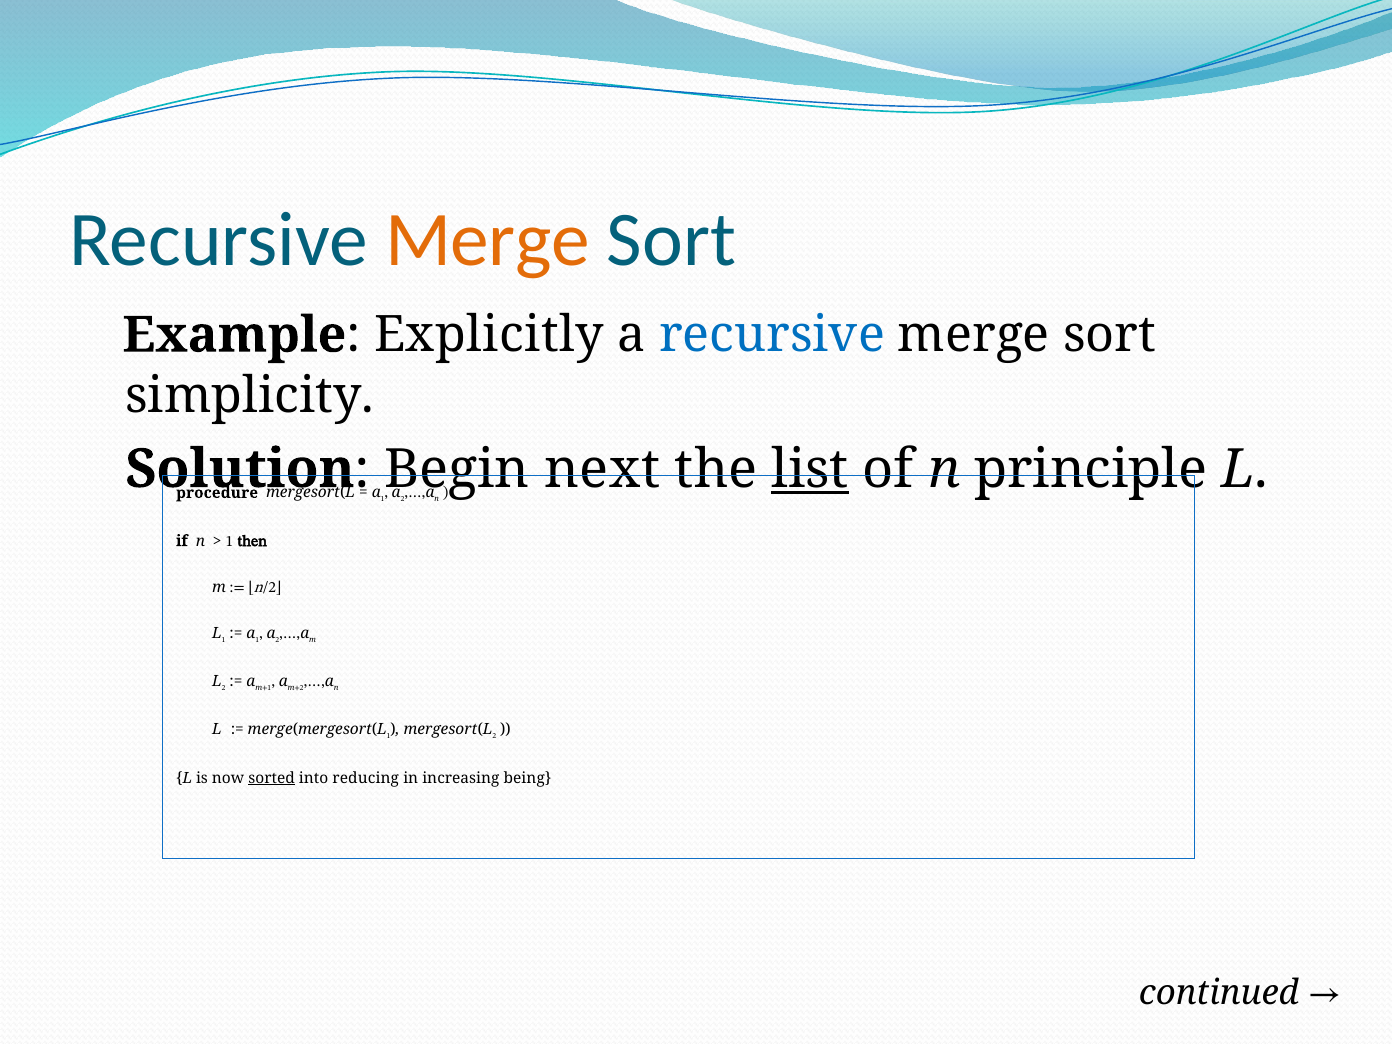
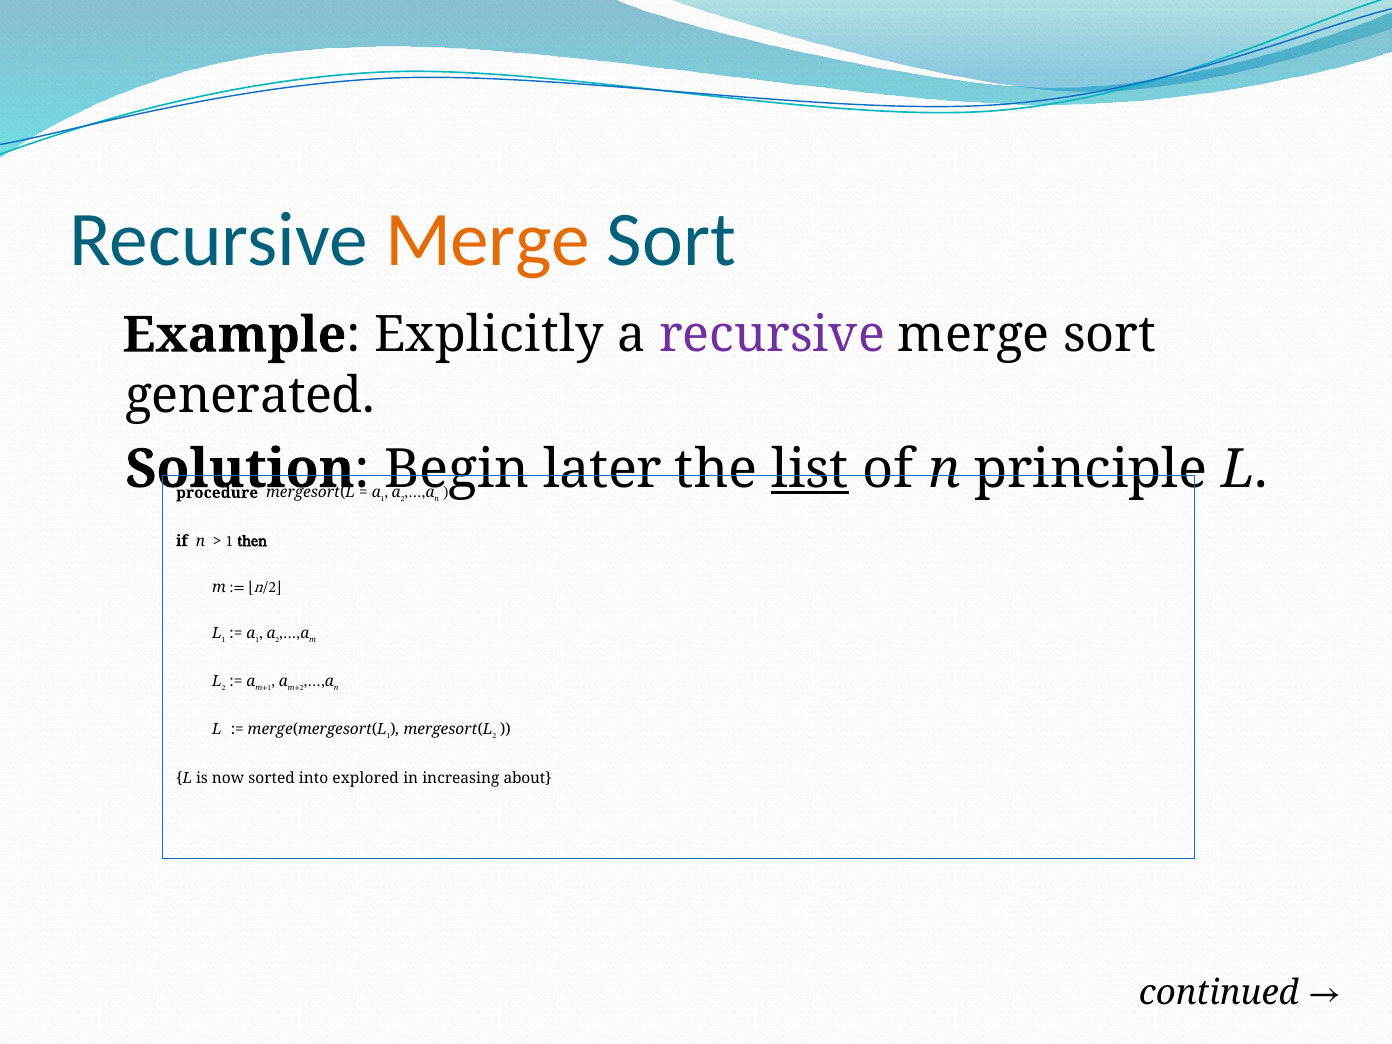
recursive colour: blue -> purple (772, 335)
simplicity: simplicity -> generated (250, 395)
next: next -> later (603, 469)
sorted underline: present -> none (272, 778)
reducing: reducing -> explored (366, 778)
being: being -> about (528, 778)
